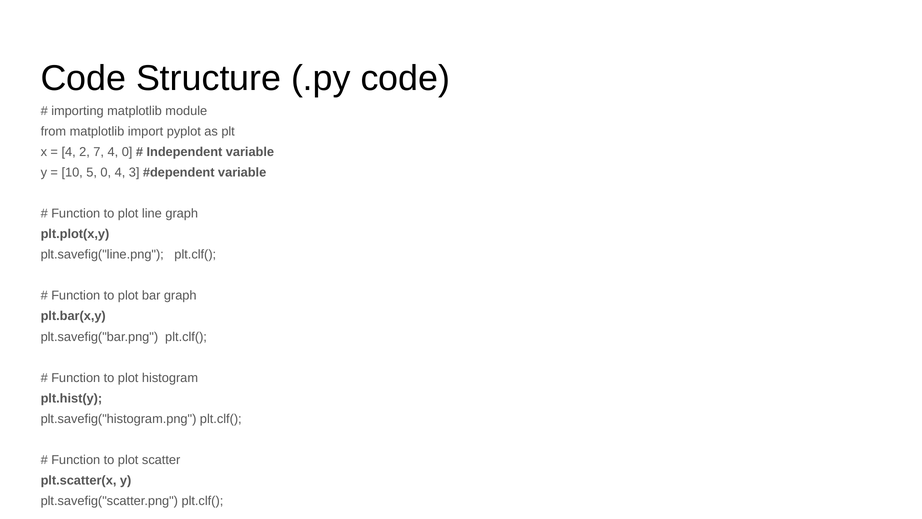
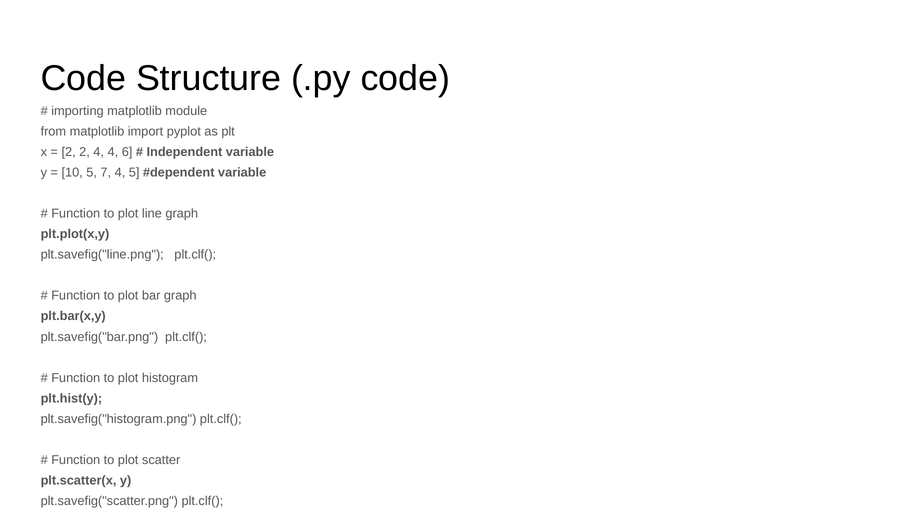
4: 4 -> 2 (69, 152)
2 7: 7 -> 4 (99, 152)
4 0: 0 -> 6 (127, 152)
5 0: 0 -> 7 (106, 172)
4 3: 3 -> 5 (134, 172)
